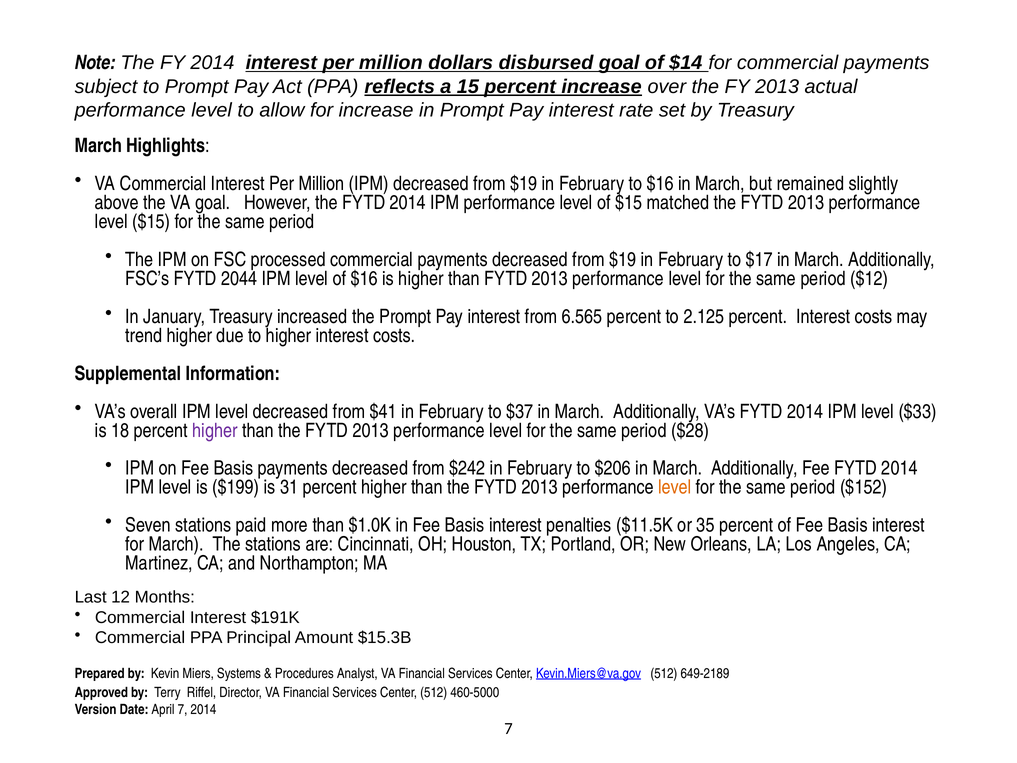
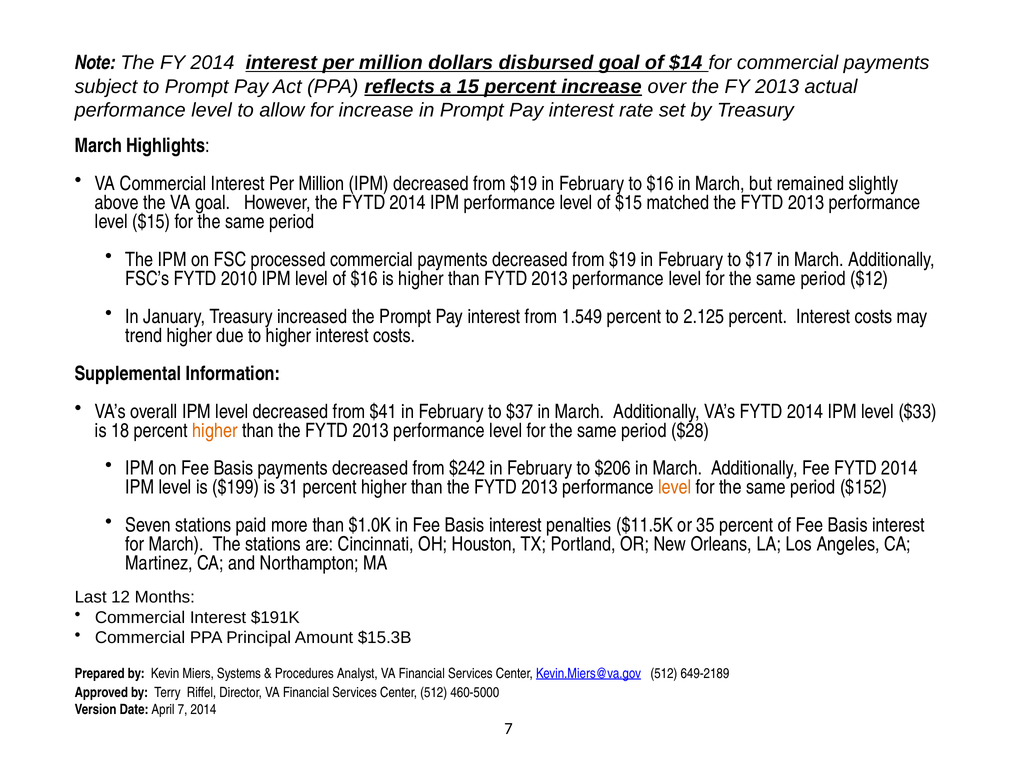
2044: 2044 -> 2010 (239, 279)
6.565: 6.565 -> 1.549 (582, 316)
higher colour: purple -> orange (215, 430)
